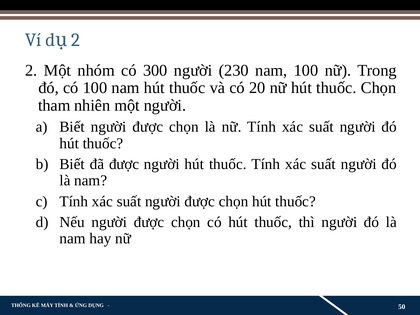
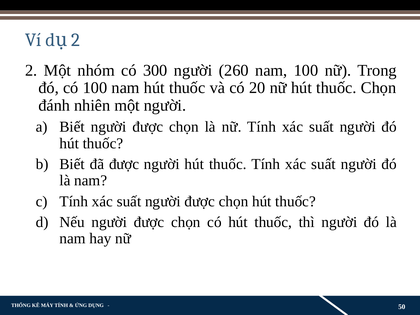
230: 230 -> 260 (234, 70)
tham: tham -> đánh (54, 106)
